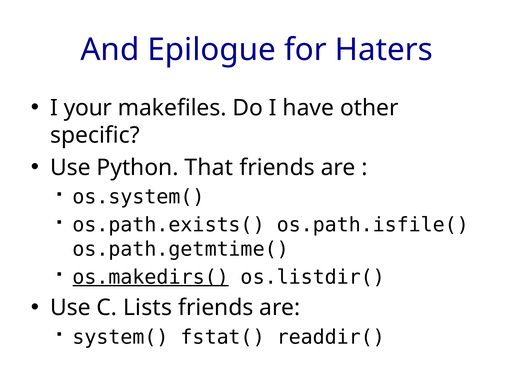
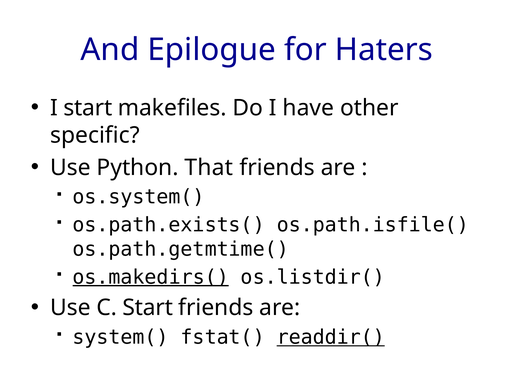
I your: your -> start (88, 108)
C Lists: Lists -> Start (148, 307)
readdir( underline: none -> present (331, 337)
